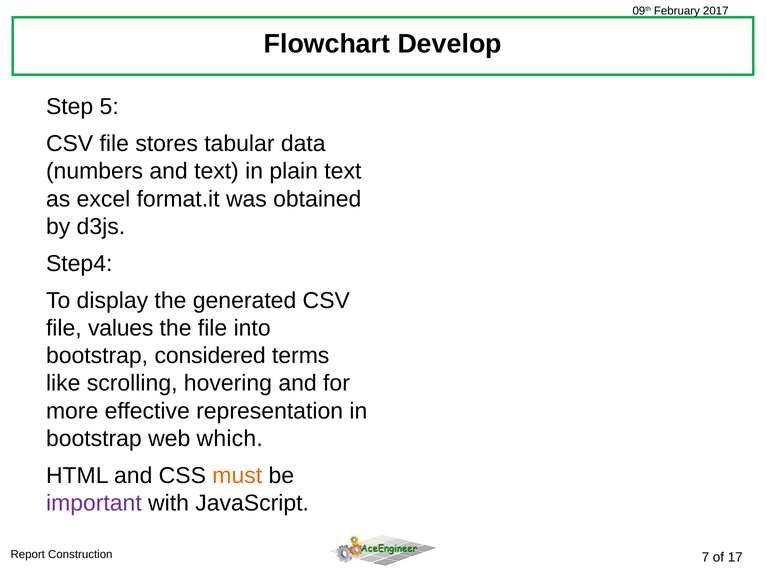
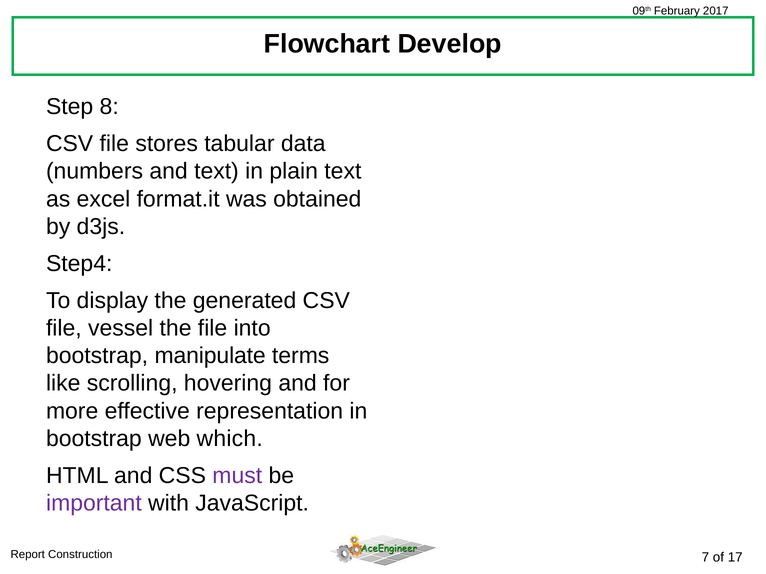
5: 5 -> 8 (109, 107)
values: values -> vessel (121, 329)
considered: considered -> manipulate (210, 356)
must colour: orange -> purple (237, 476)
